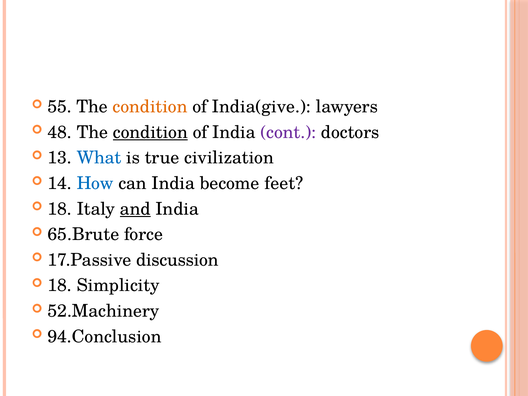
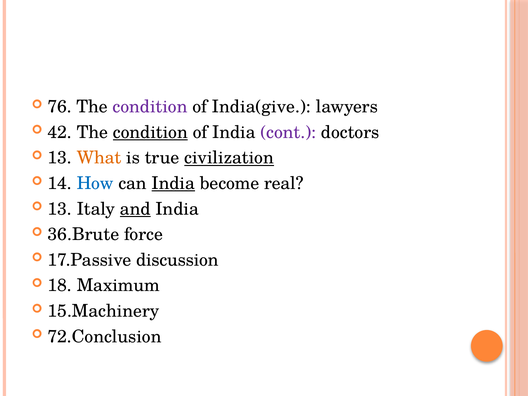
55: 55 -> 76 (60, 107)
condition colour: orange -> purple (150, 107)
48: 48 -> 42 (60, 132)
What colour: blue -> orange (99, 158)
civilization underline: none -> present (229, 158)
India underline: none -> present (173, 183)
feet: feet -> real (284, 183)
18: 18 -> 13 (60, 209)
65.Brute: 65.Brute -> 36.Brute (83, 234)
Simplicity: Simplicity -> Maximum (118, 285)
52.Machinery: 52.Machinery -> 15.Machinery (103, 311)
94.Conclusion: 94.Conclusion -> 72.Conclusion (104, 337)
